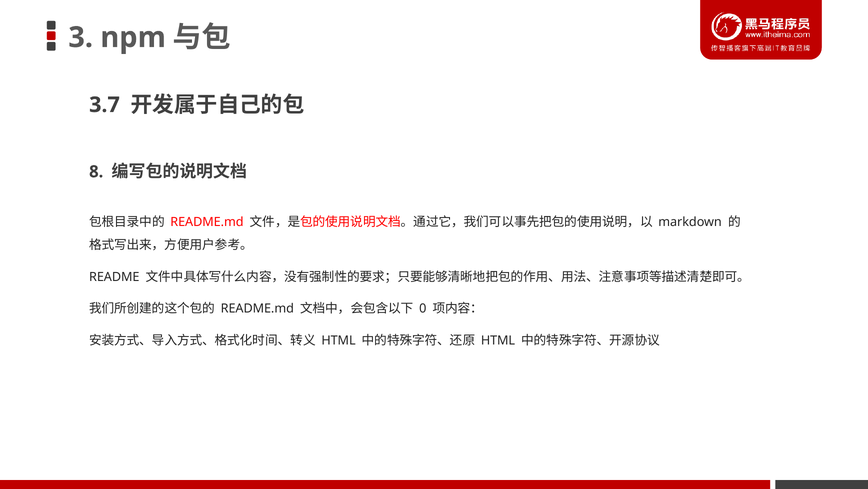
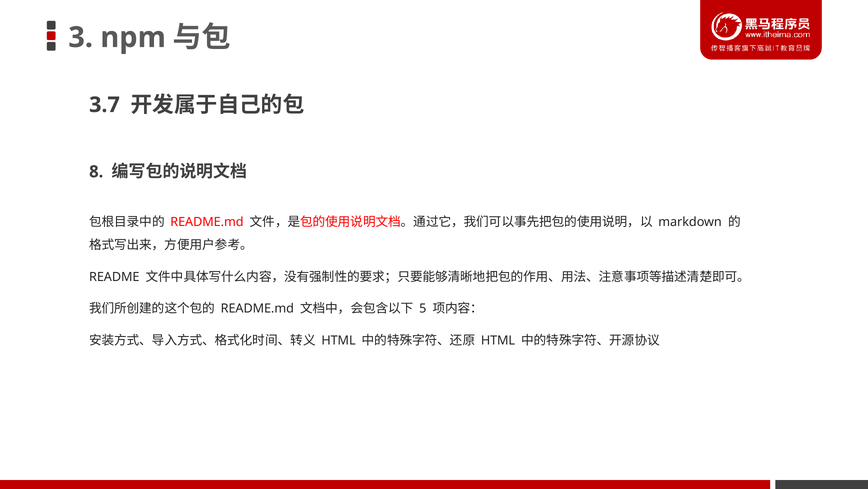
0: 0 -> 5 (423, 308)
